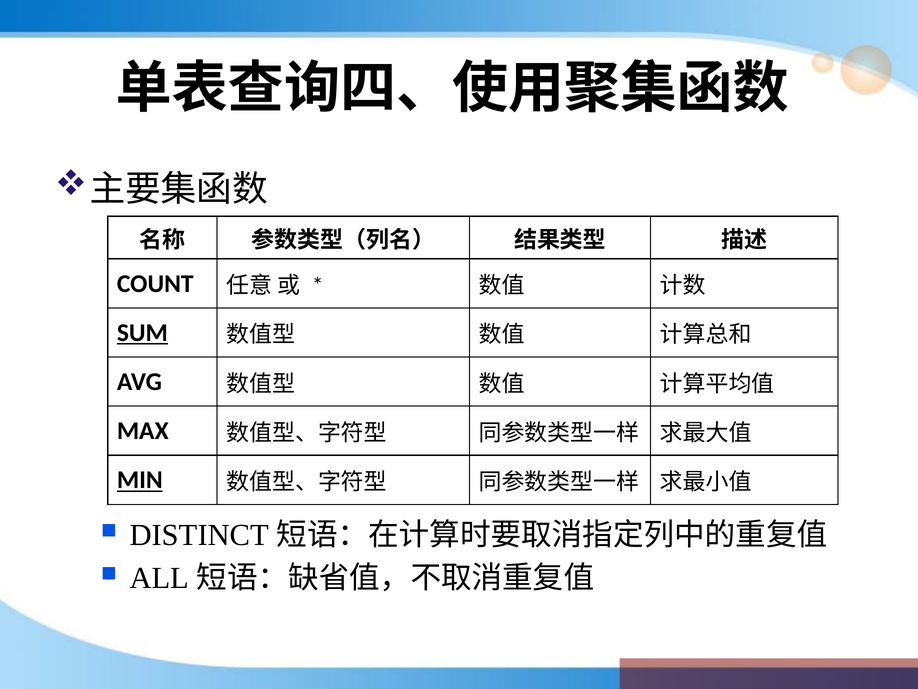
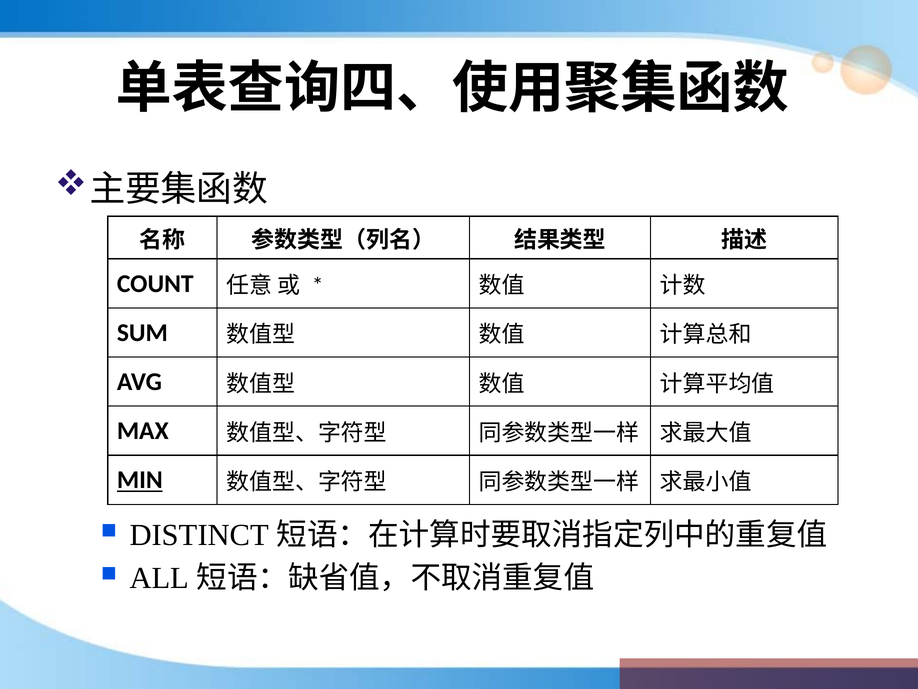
SUM underline: present -> none (142, 332)
